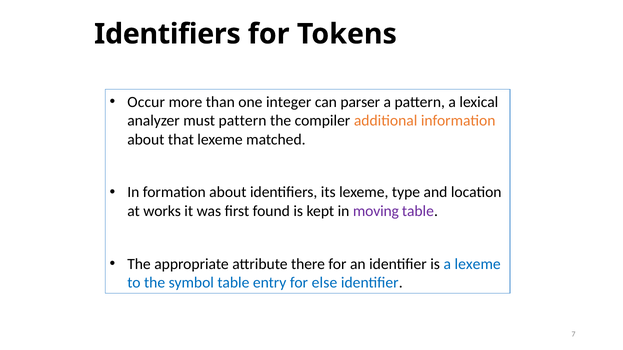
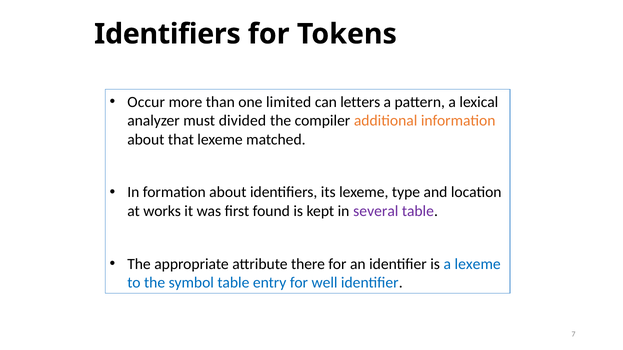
integer: integer -> limited (289, 102)
parser: parser -> letters (360, 102)
must pattern: pattern -> divided (242, 121)
moving: moving -> several (376, 211)
else: else -> well (325, 283)
